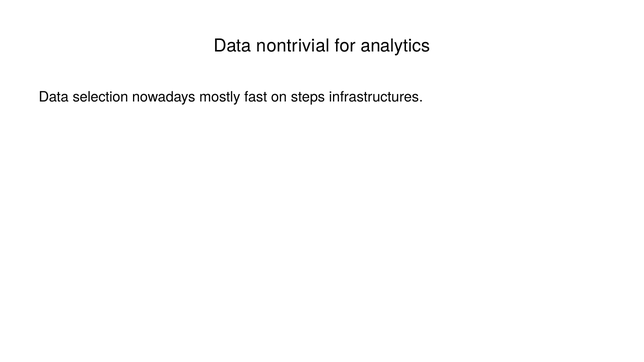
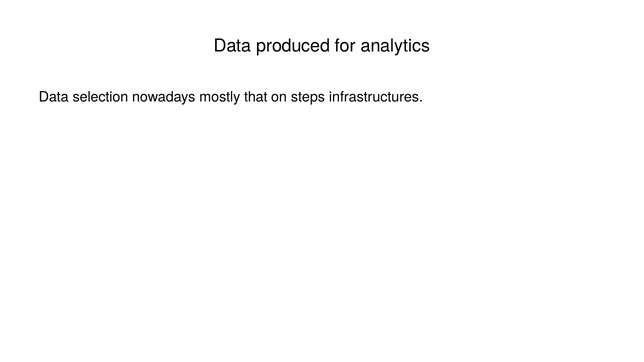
nontrivial: nontrivial -> produced (293, 46)
fast: fast -> that (256, 97)
